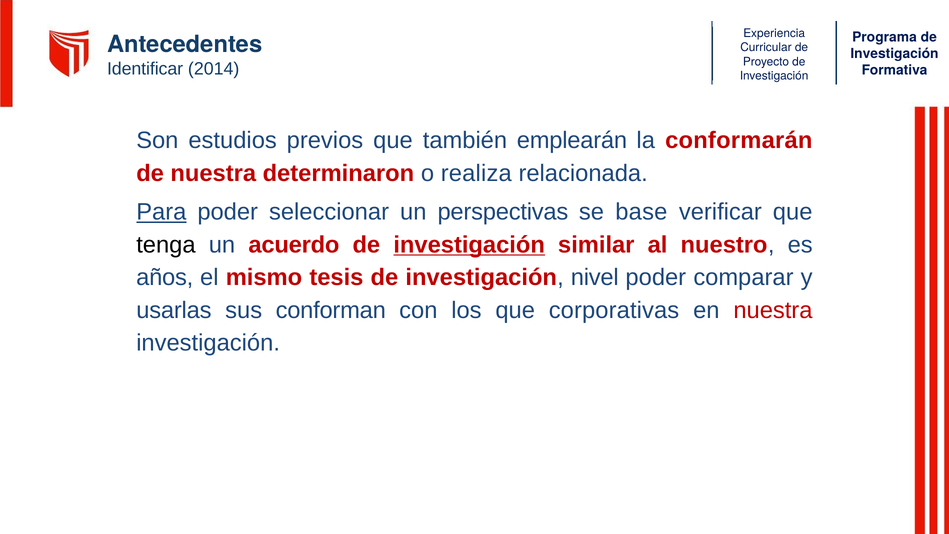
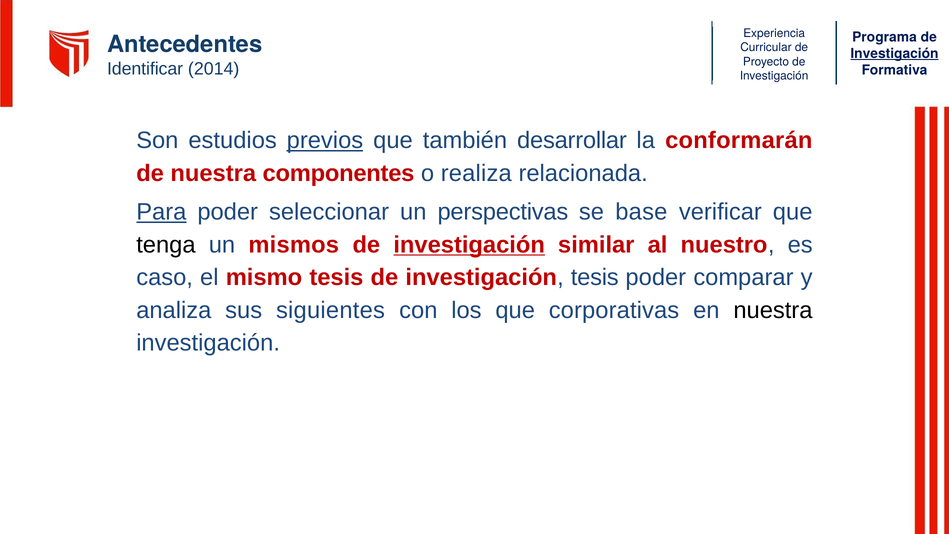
Investigación underline: none -> present (894, 54)
previos underline: none -> present (325, 141)
emplearán: emplearán -> desarrollar (572, 141)
determinaron: determinaron -> componentes (339, 173)
acuerdo: acuerdo -> mismos (294, 245)
años: años -> caso (165, 277)
investigación nivel: nivel -> tesis (595, 277)
usarlas: usarlas -> analiza (174, 310)
conforman: conforman -> siguientes (330, 310)
nuestra colour: red -> black (773, 310)
